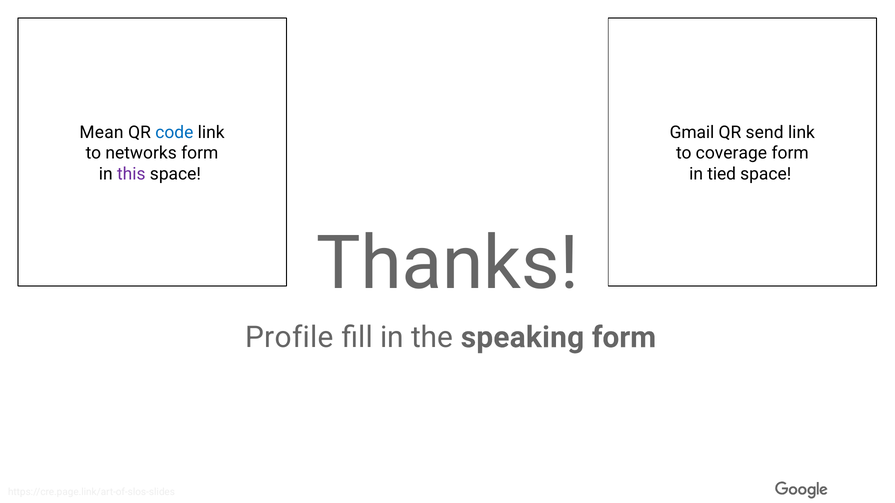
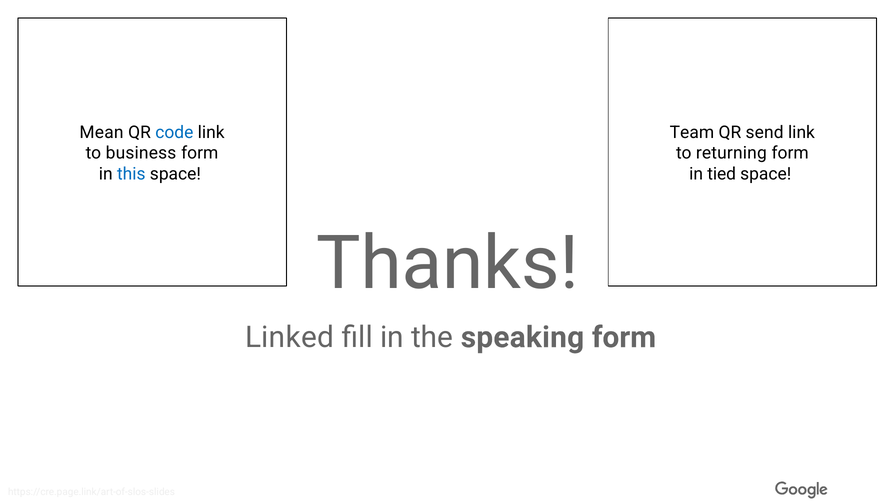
Gmail: Gmail -> Team (692, 132)
networks: networks -> business (141, 153)
coverage: coverage -> returning (731, 153)
this colour: purple -> blue (131, 174)
Profile: Profile -> Linked (290, 338)
